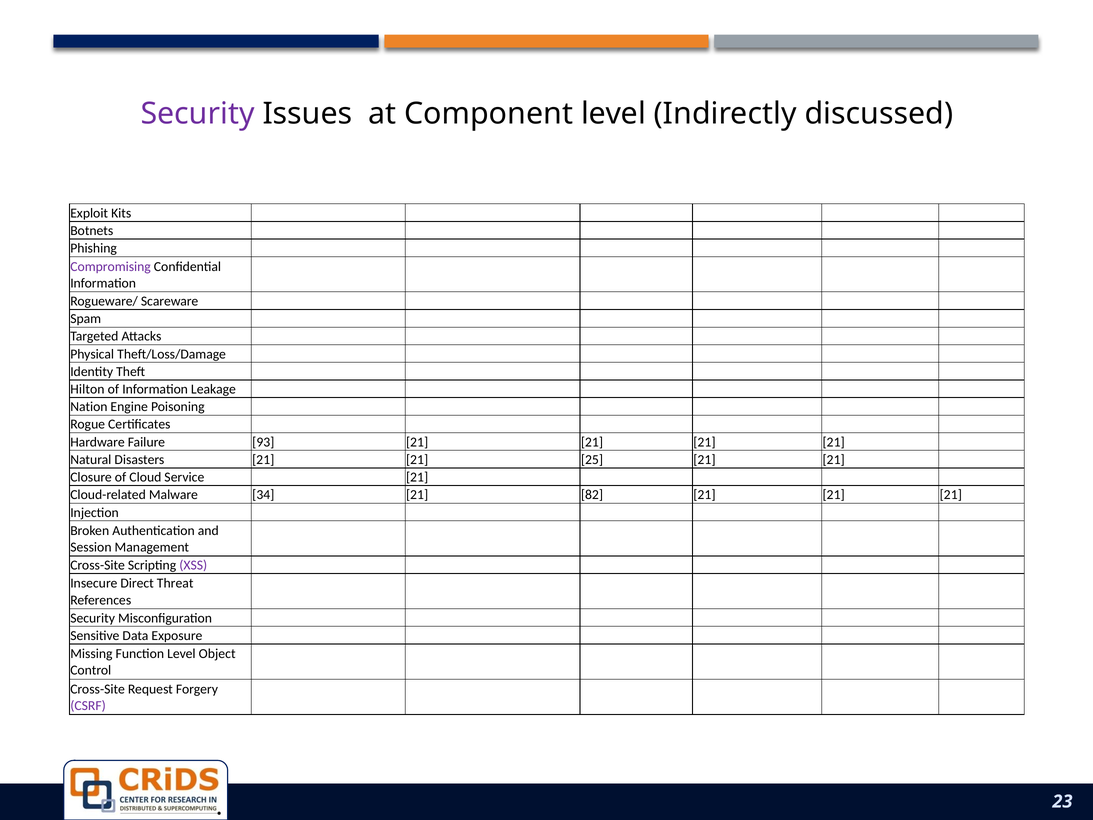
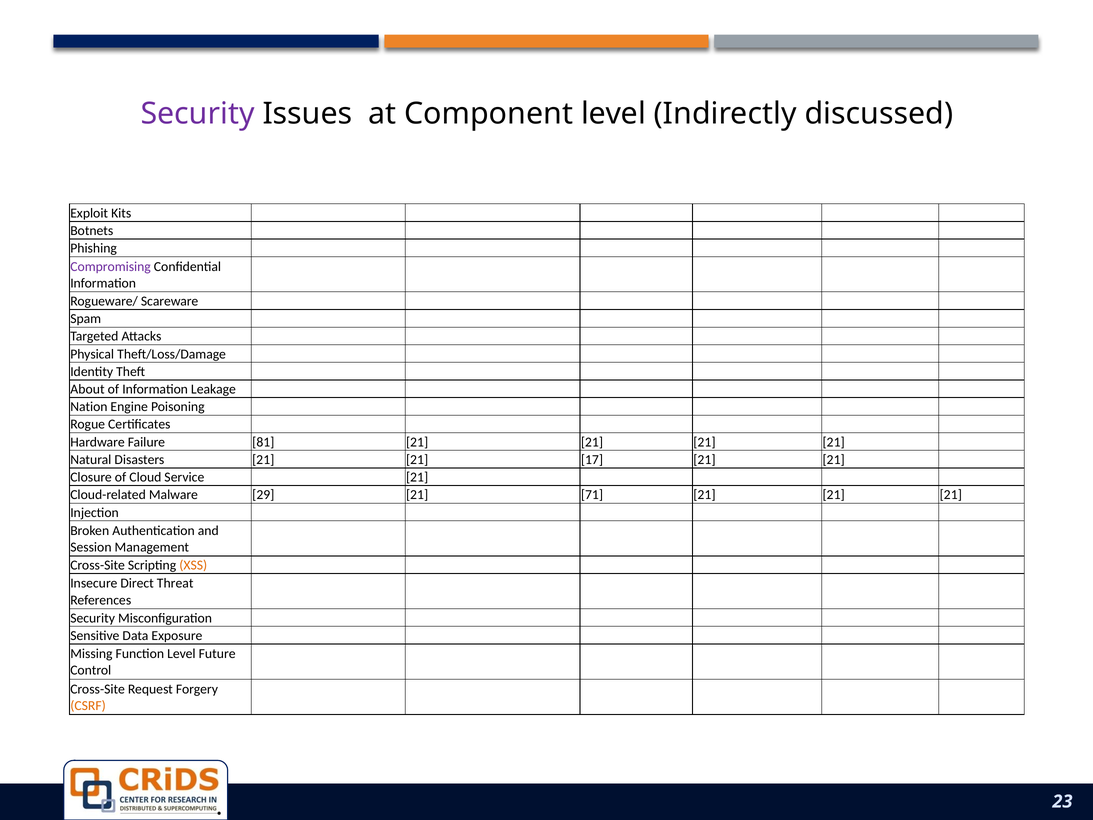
Hilton: Hilton -> About (87, 389)
93: 93 -> 81 (263, 442)
25: 25 -> 17 (592, 460)
34: 34 -> 29 (263, 495)
82: 82 -> 71 (592, 495)
XSS colour: purple -> orange (193, 565)
Object: Object -> Future (217, 654)
CSRF colour: purple -> orange (88, 705)
